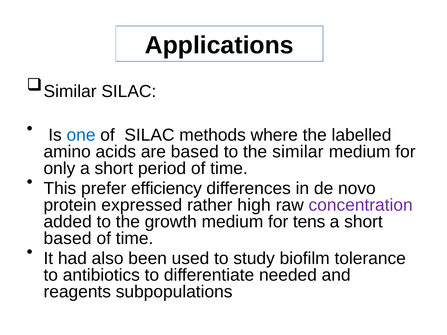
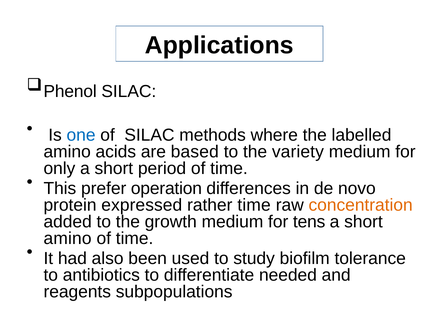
Similar: Similar -> Phenol (70, 91)
the similar: similar -> variety (298, 152)
efficiency: efficiency -> operation (166, 189)
rather high: high -> time (254, 205)
concentration colour: purple -> orange (361, 205)
based: based -> amino (68, 239)
